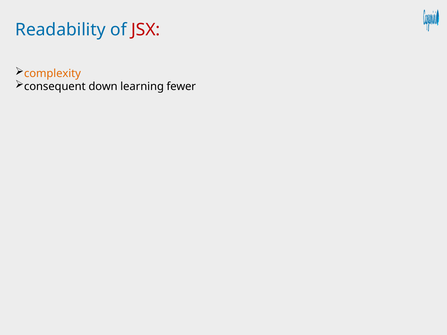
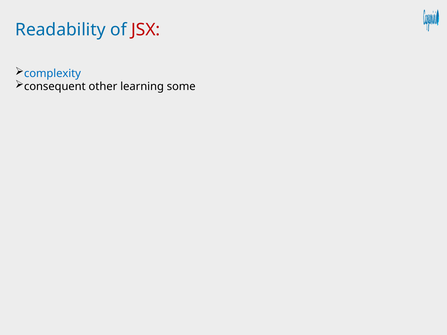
complexity colour: orange -> blue (52, 73)
down: down -> other (103, 86)
fewer: fewer -> some (181, 86)
